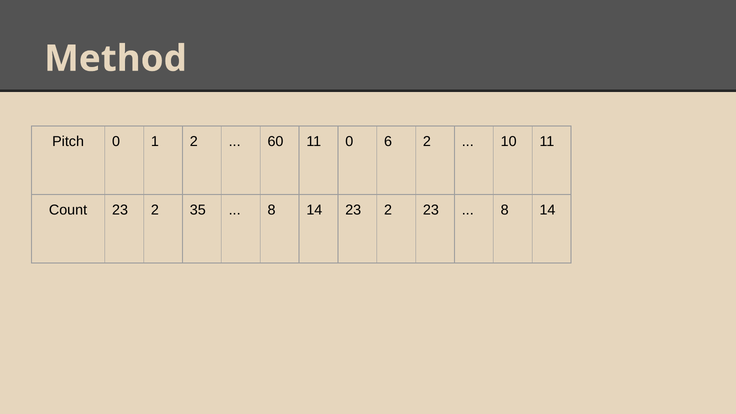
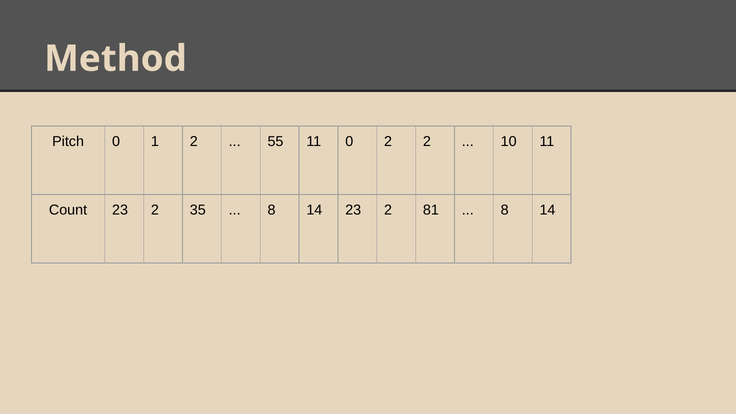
60: 60 -> 55 (275, 142)
0 6: 6 -> 2 (388, 142)
2 23: 23 -> 81 (431, 210)
